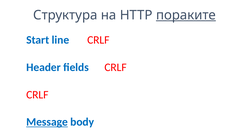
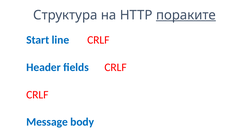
Message underline: present -> none (47, 122)
